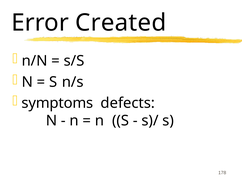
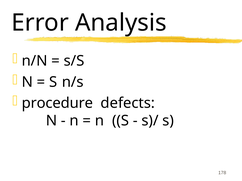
Created: Created -> Analysis (121, 23)
symptoms: symptoms -> procedure (57, 103)
